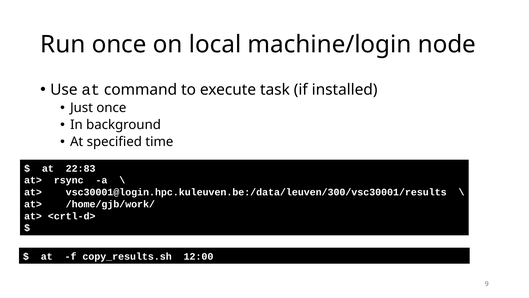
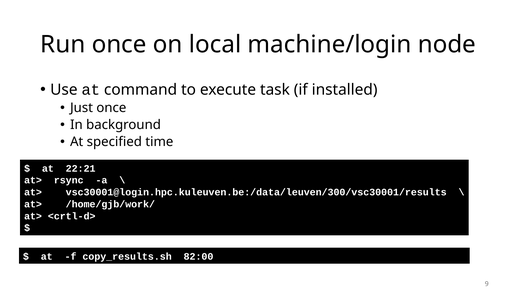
22:83: 22:83 -> 22:21 (81, 168)
12:00: 12:00 -> 82:00 (198, 256)
